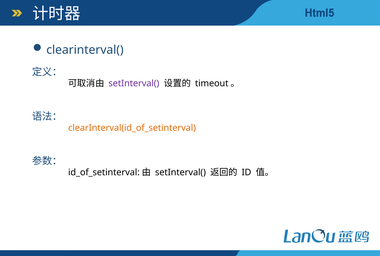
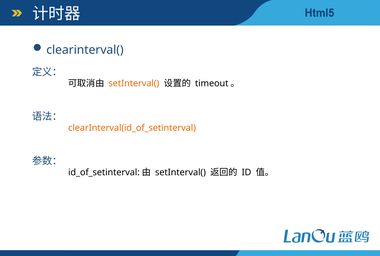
setInterval( colour: purple -> orange (134, 83)
